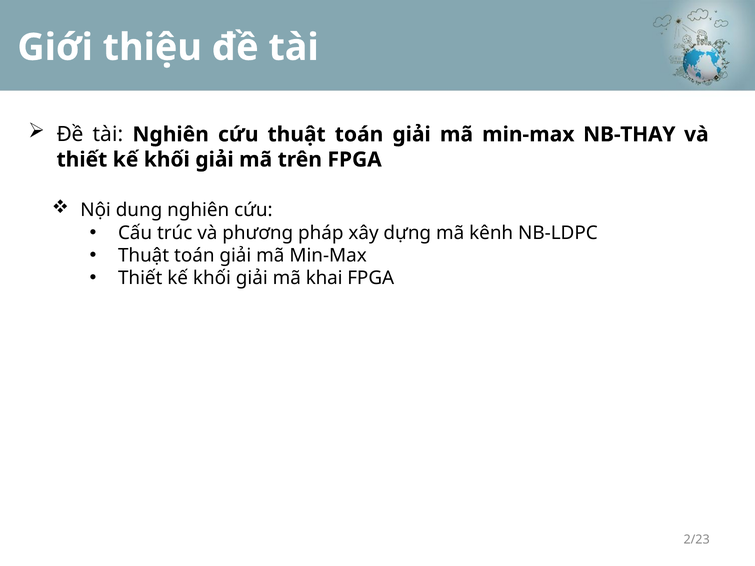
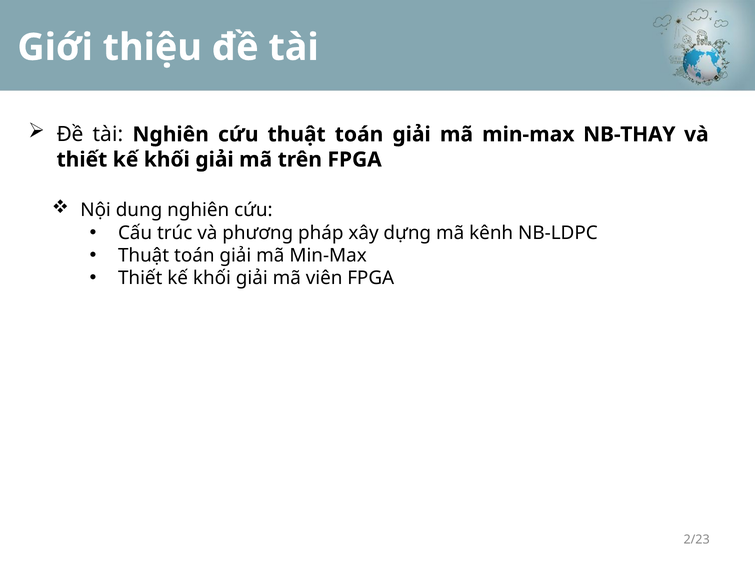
khai: khai -> viên (324, 278)
